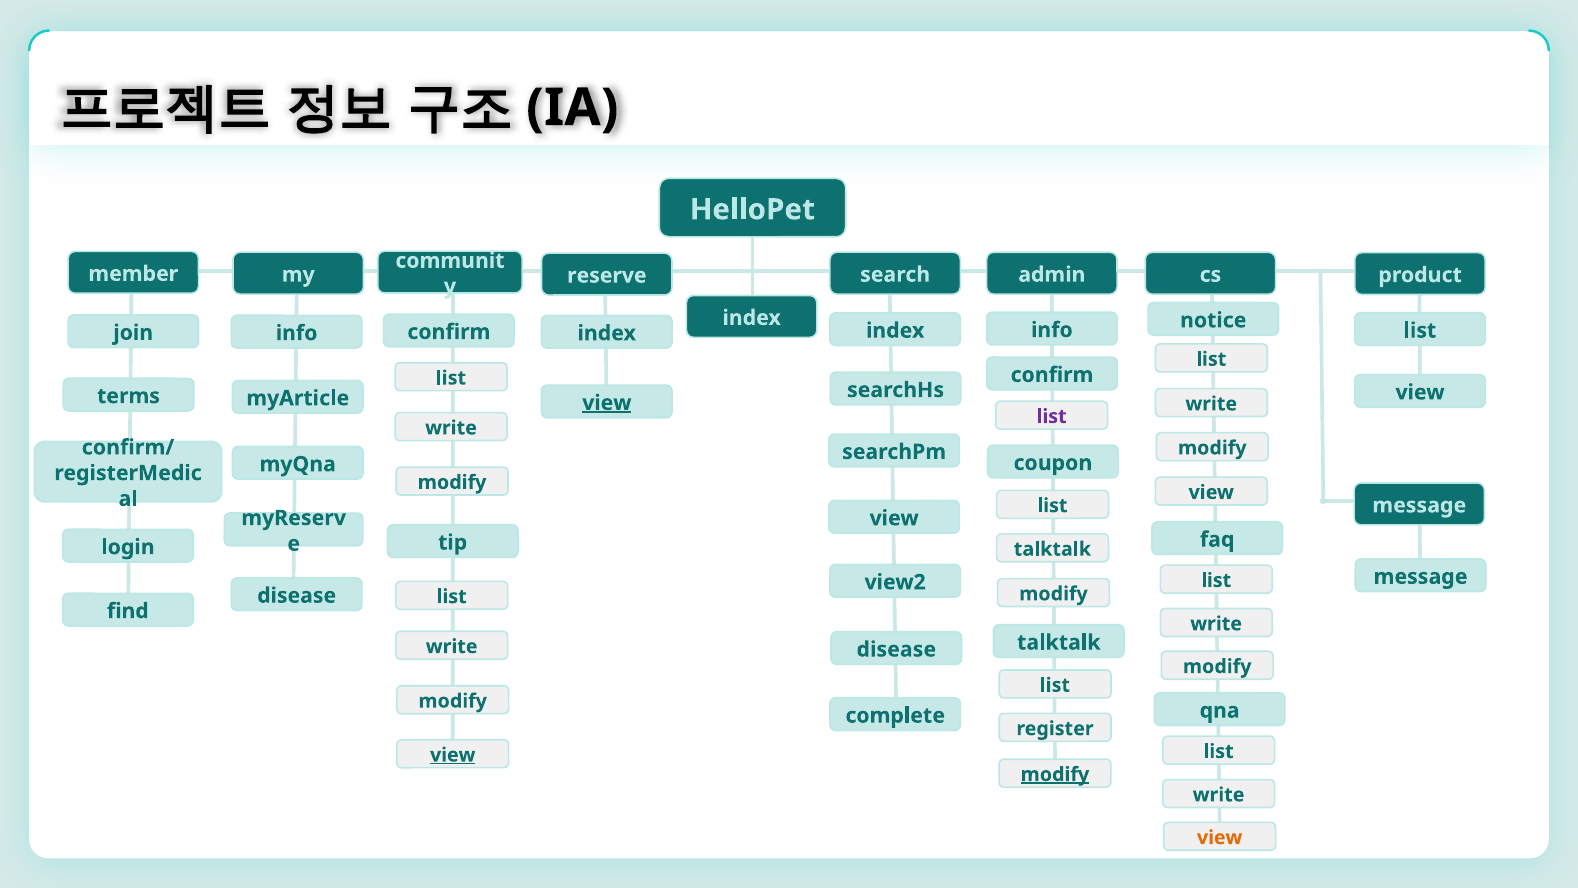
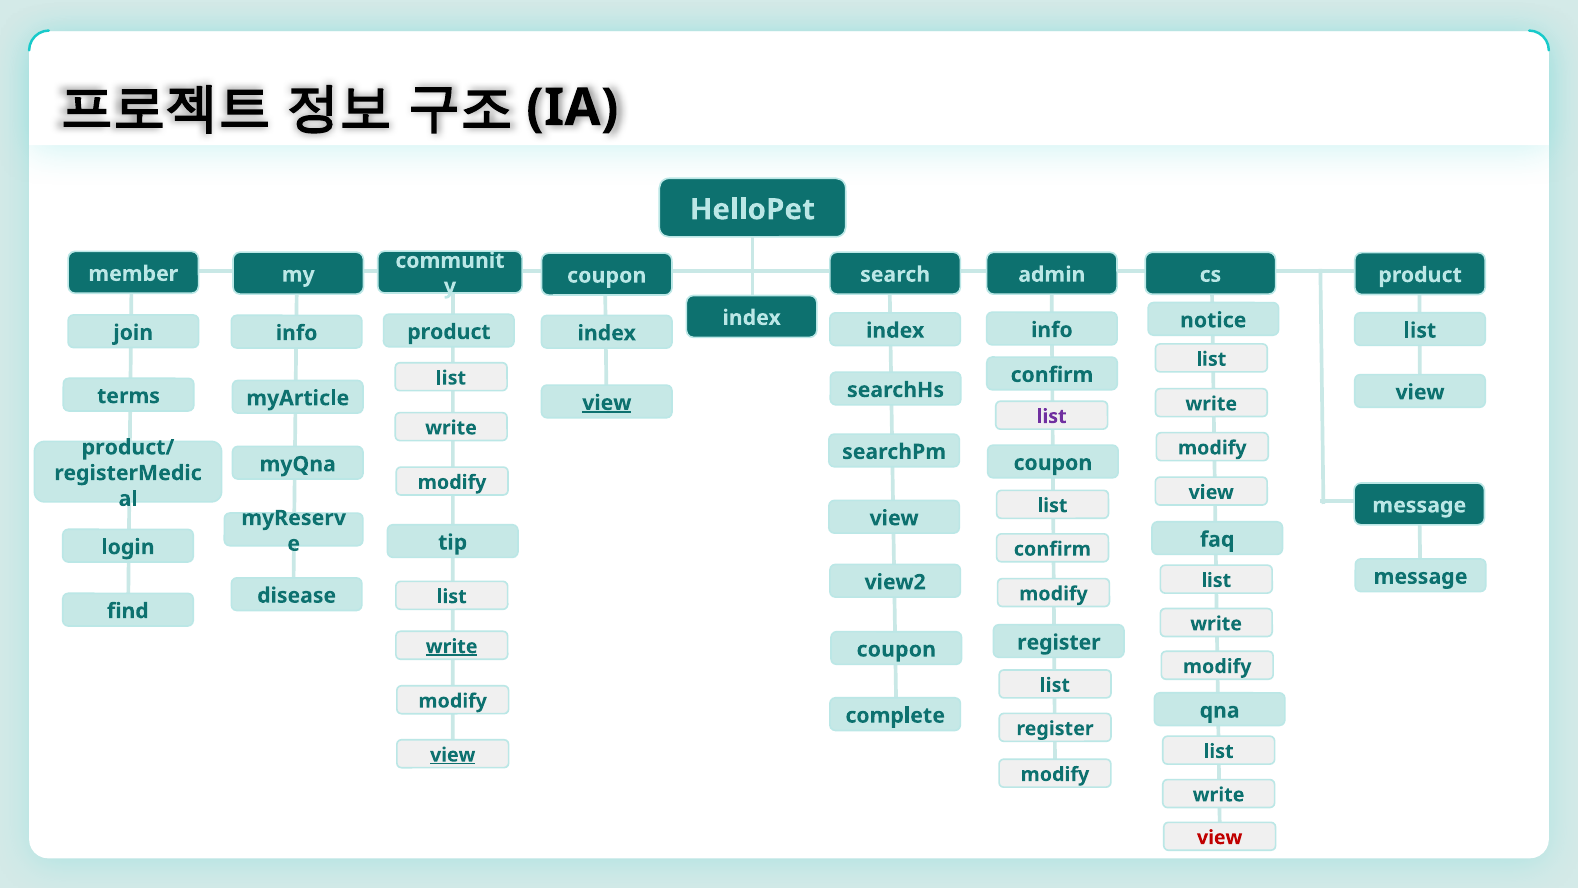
reserve: reserve -> coupon (607, 275)
confirm: confirm -> product (449, 332)
confirm/: confirm/ -> product/ (128, 447)
talktalk: talktalk -> confirm (1052, 549)
talktalk: talktalk -> register (1059, 642)
write underline: none -> present (452, 646)
disease: disease -> coupon (896, 649)
modify underline: present -> none (1055, 774)
view colour: orange -> red (1220, 837)
